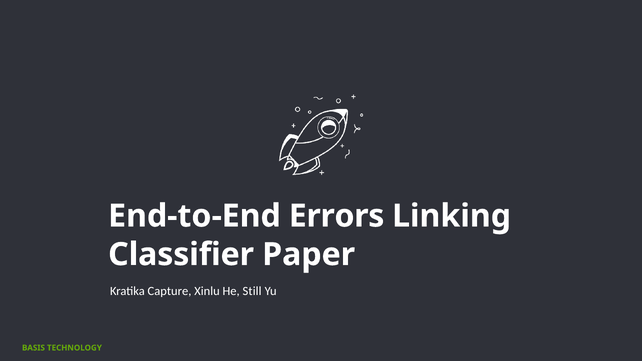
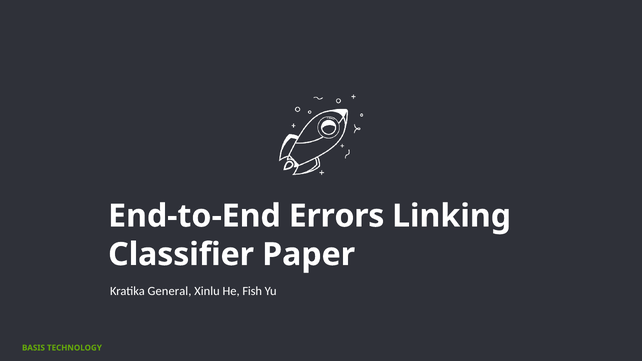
Capture: Capture -> General (169, 291)
Still: Still -> Fish (252, 291)
